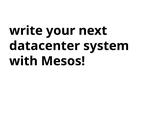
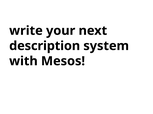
datacenter: datacenter -> description (45, 46)
